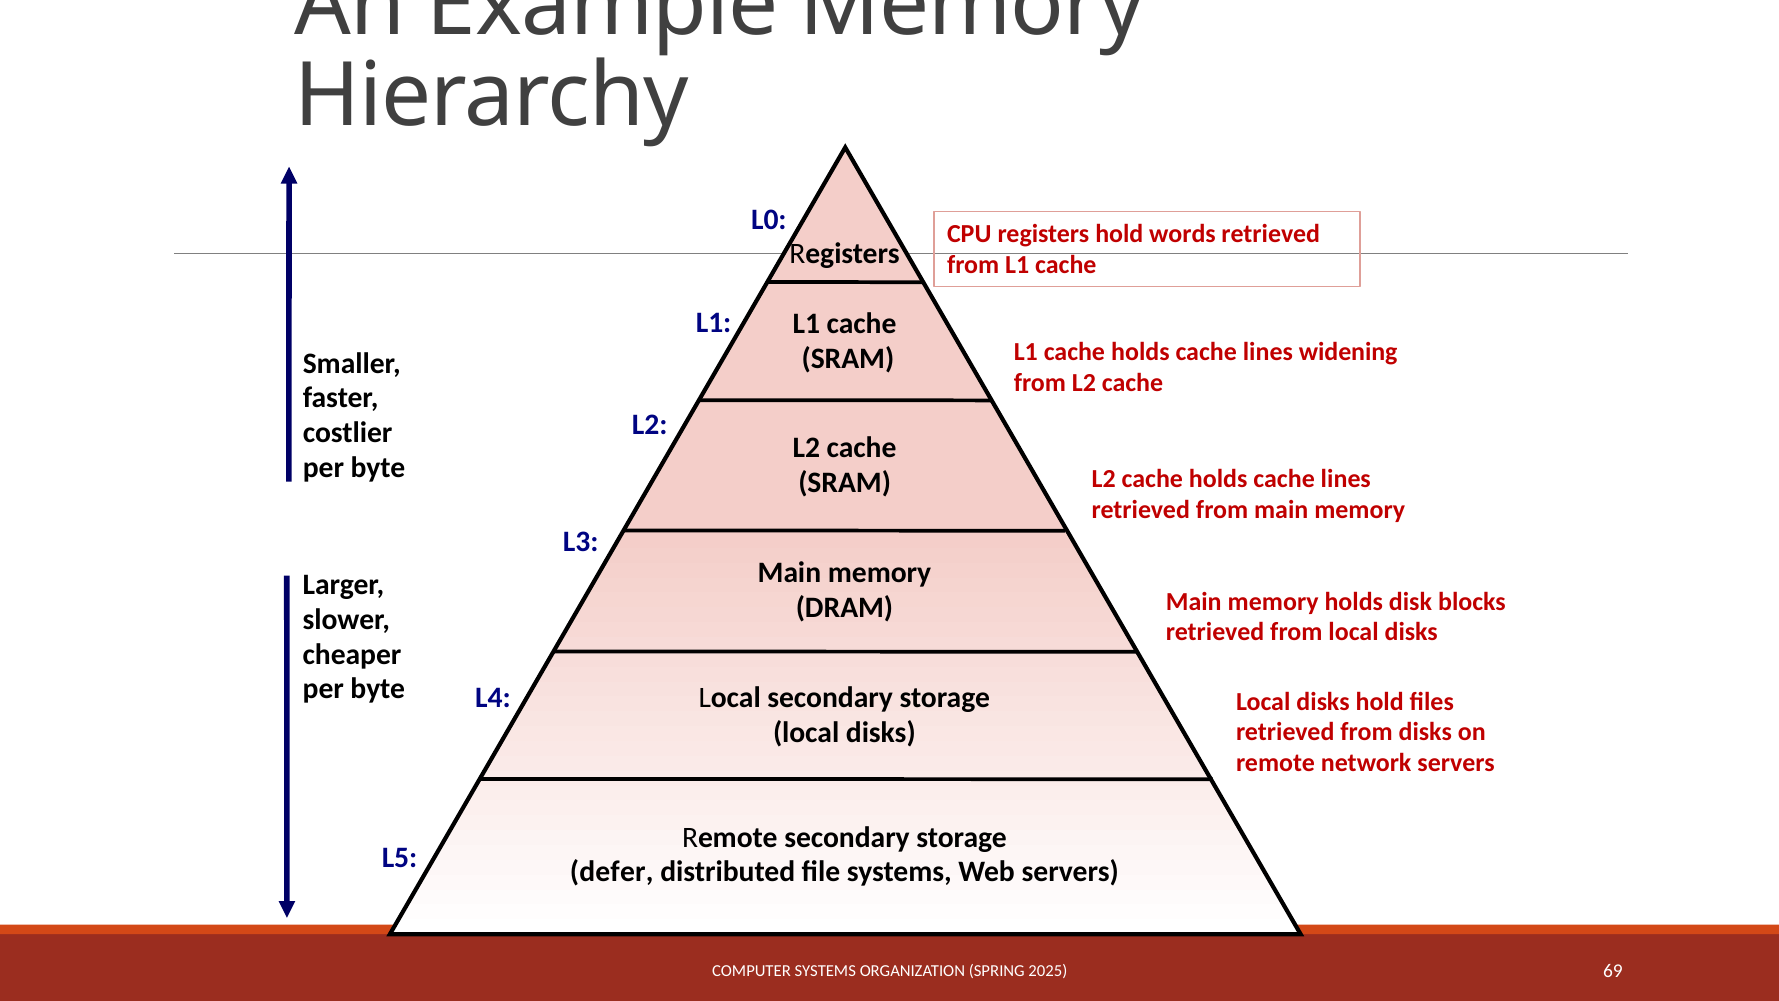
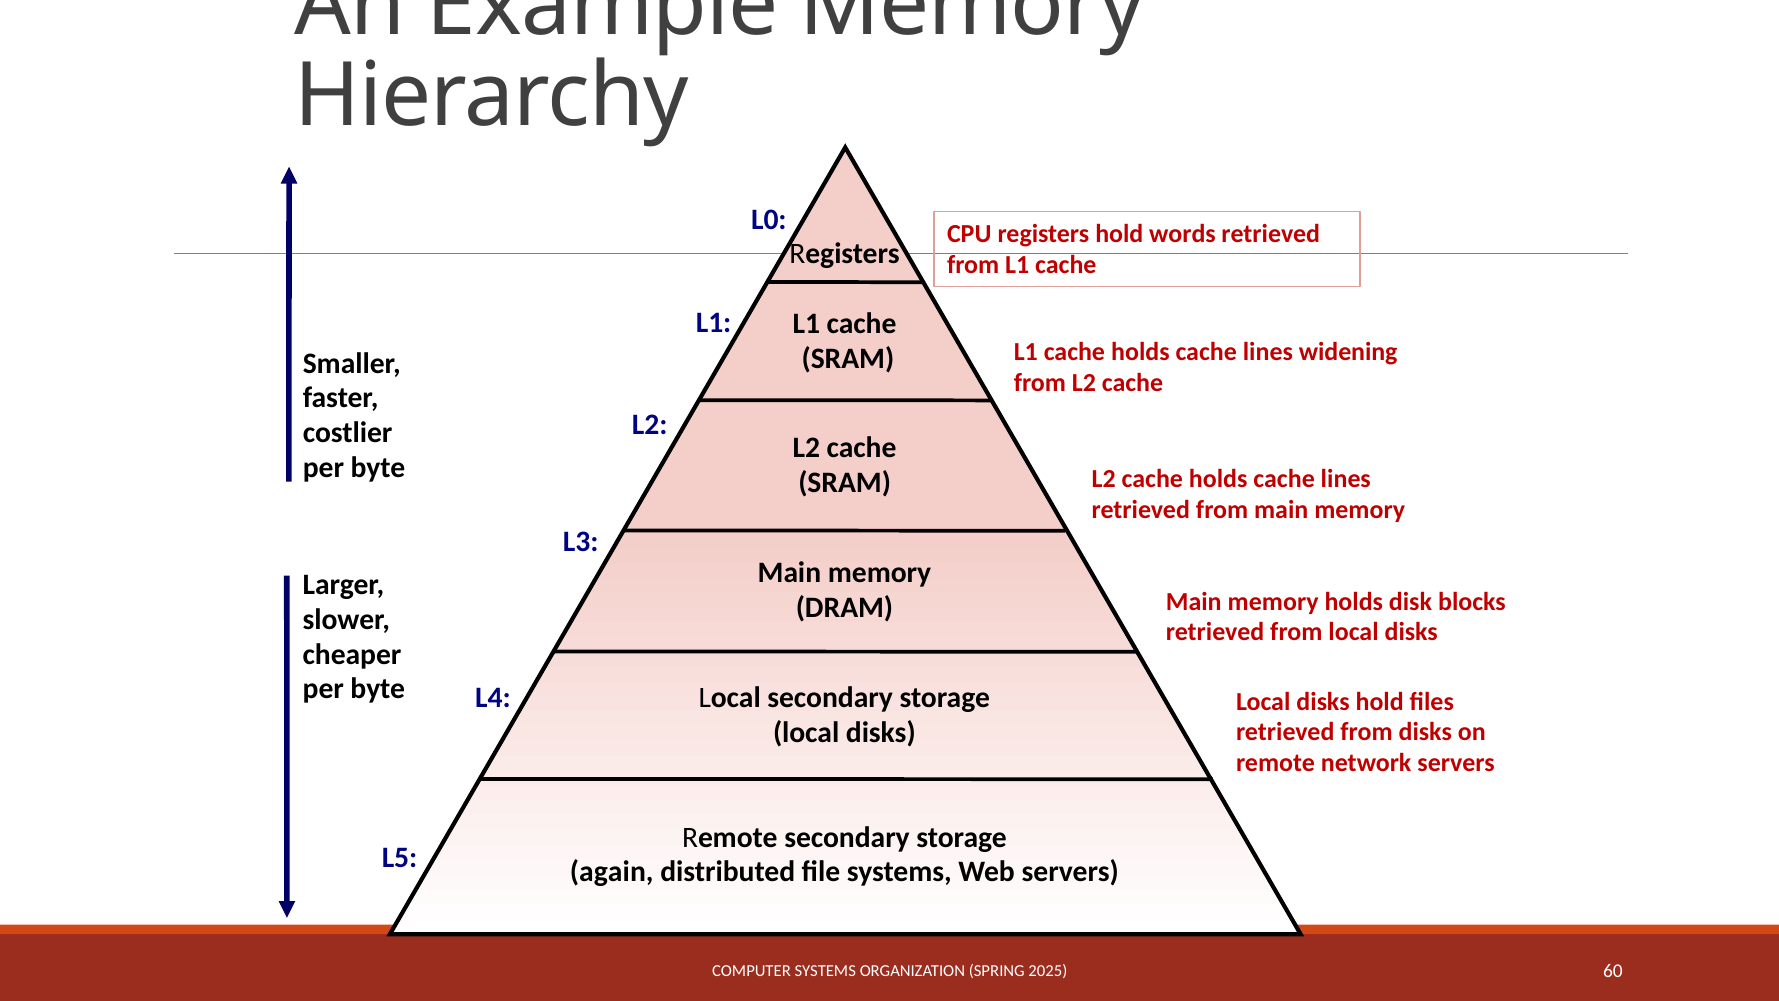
defer: defer -> again (612, 872)
69: 69 -> 60 (1613, 970)
